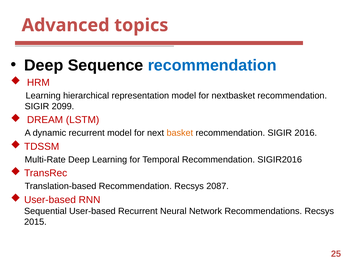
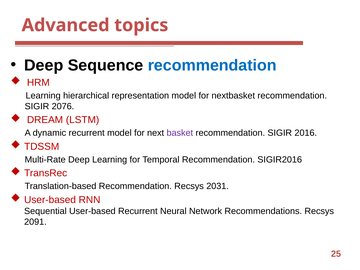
2099: 2099 -> 2076 (63, 106)
basket colour: orange -> purple (180, 133)
2087: 2087 -> 2031 (218, 186)
2015: 2015 -> 2091 (35, 222)
